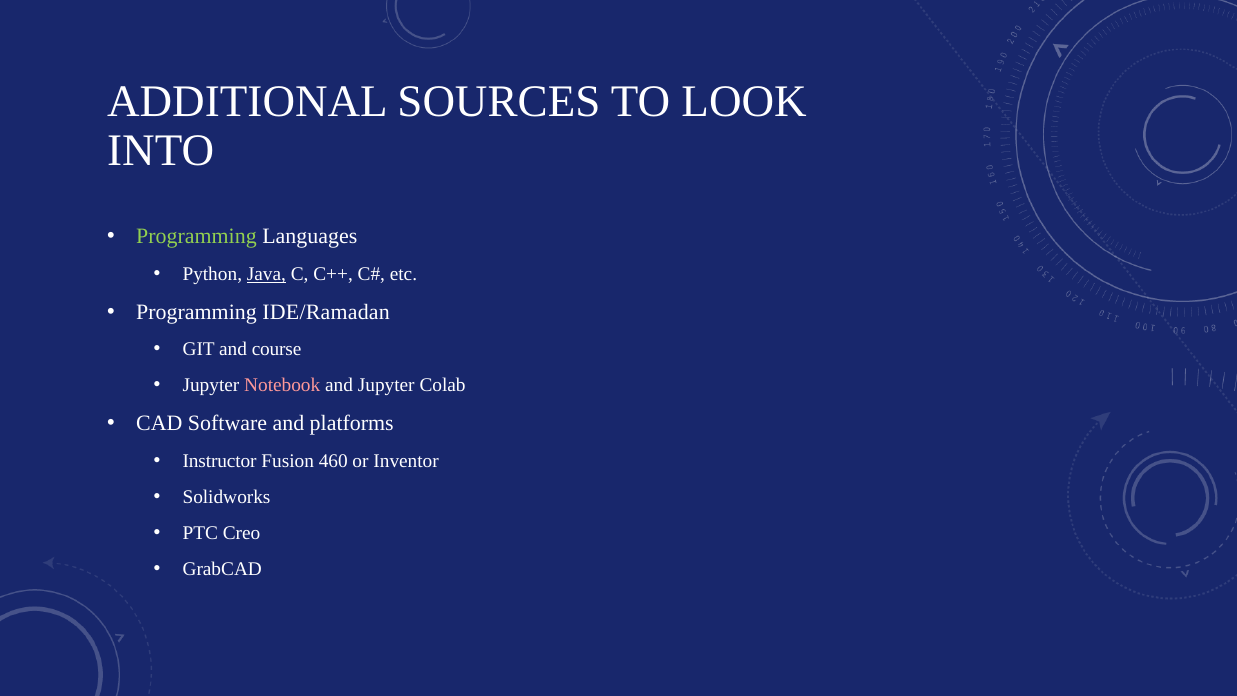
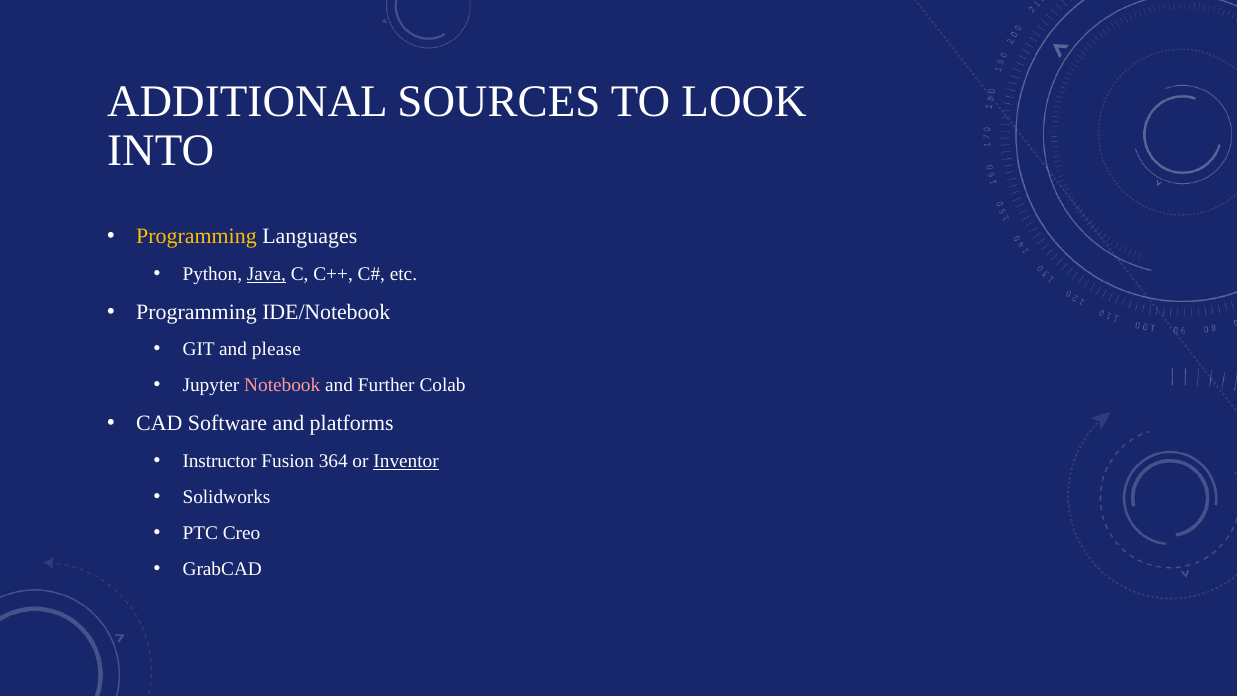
Programming colour: light green -> yellow (196, 237)
IDE/Ramadan: IDE/Ramadan -> IDE/Notebook (326, 312)
course: course -> please (276, 349)
and Jupyter: Jupyter -> Further (386, 385)
460: 460 -> 364 (333, 461)
Inventor underline: none -> present (406, 461)
